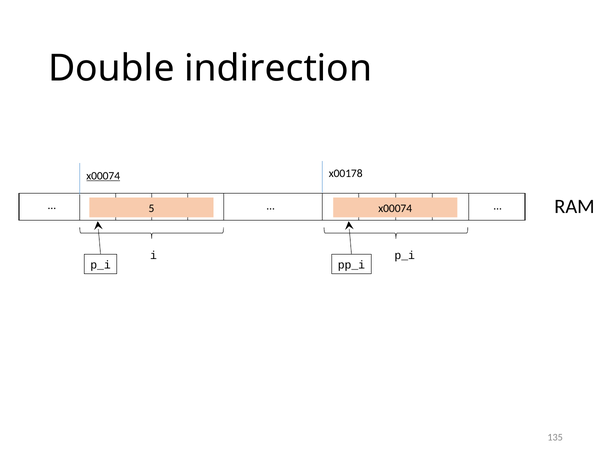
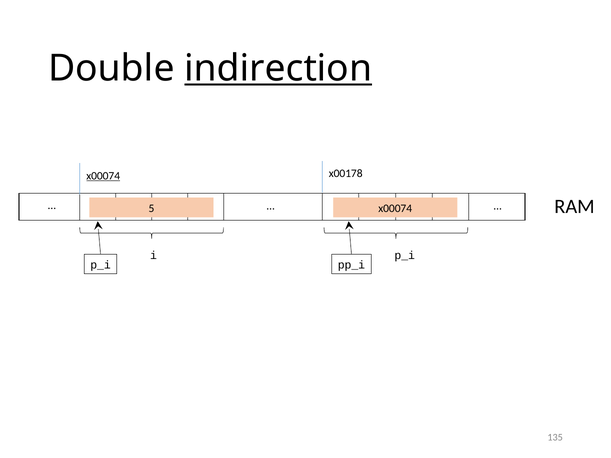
indirection underline: none -> present (278, 68)
